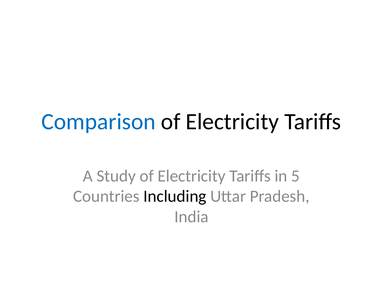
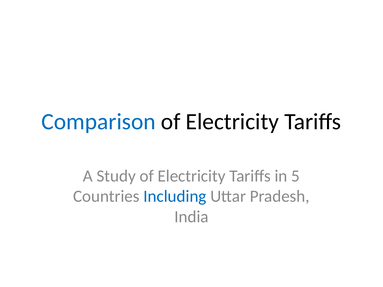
Including colour: black -> blue (175, 197)
